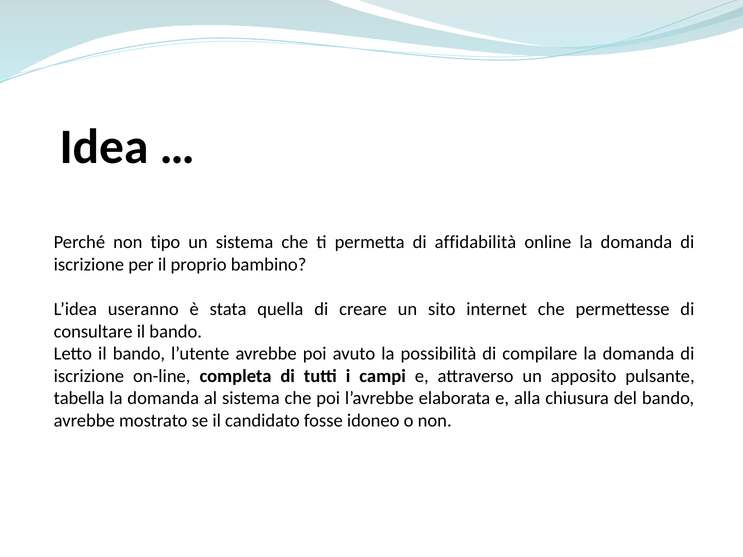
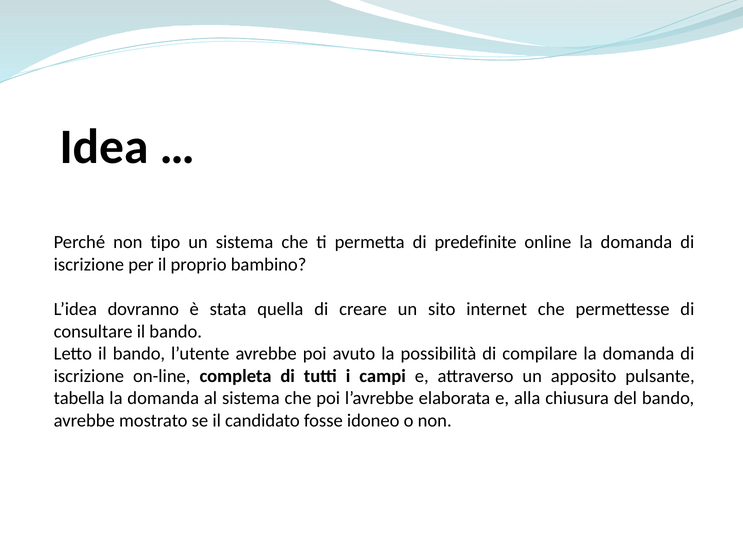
affidabilità: affidabilità -> predefinite (476, 242)
useranno: useranno -> dovranno (143, 309)
